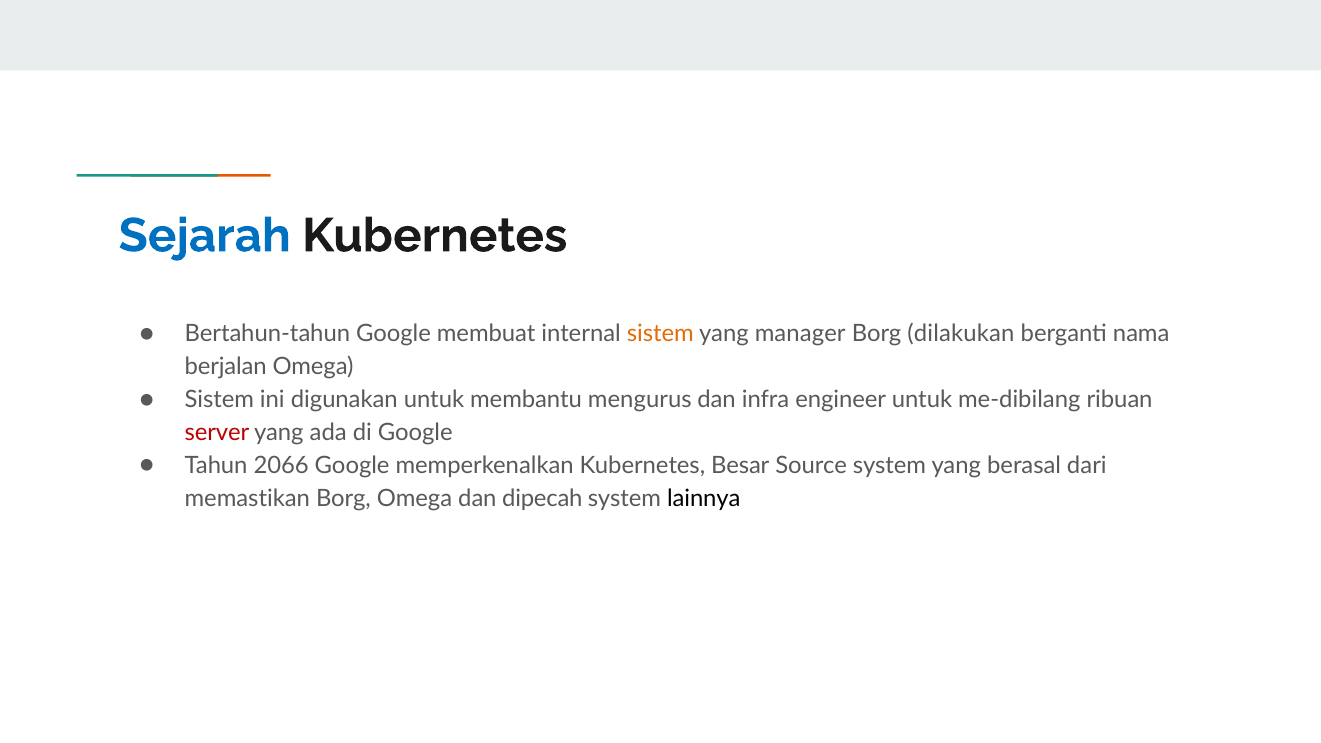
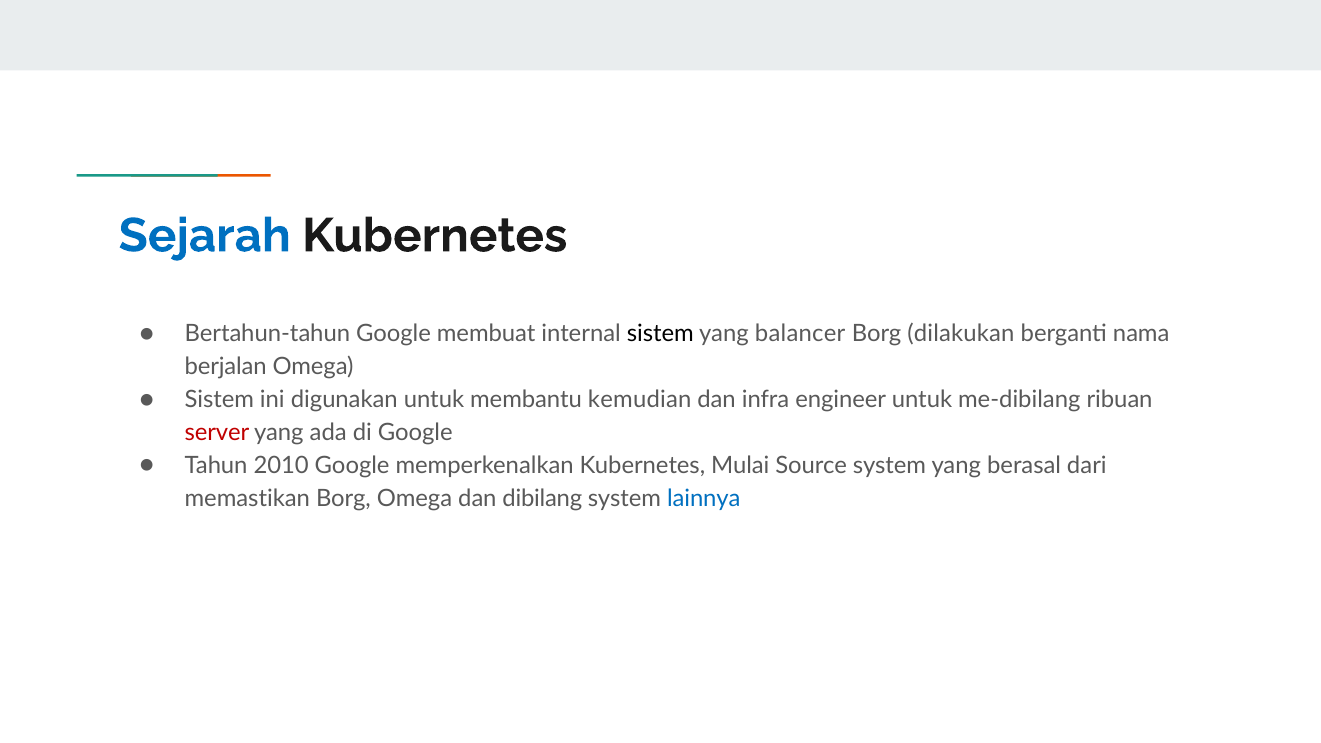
sistem colour: orange -> black (660, 334)
manager: manager -> balancer (800, 334)
mengurus: mengurus -> kemudian (640, 400)
2066: 2066 -> 2010 (281, 465)
Besar: Besar -> Mulai (740, 465)
dipecah: dipecah -> dibilang (542, 498)
lainnya colour: black -> blue (704, 498)
